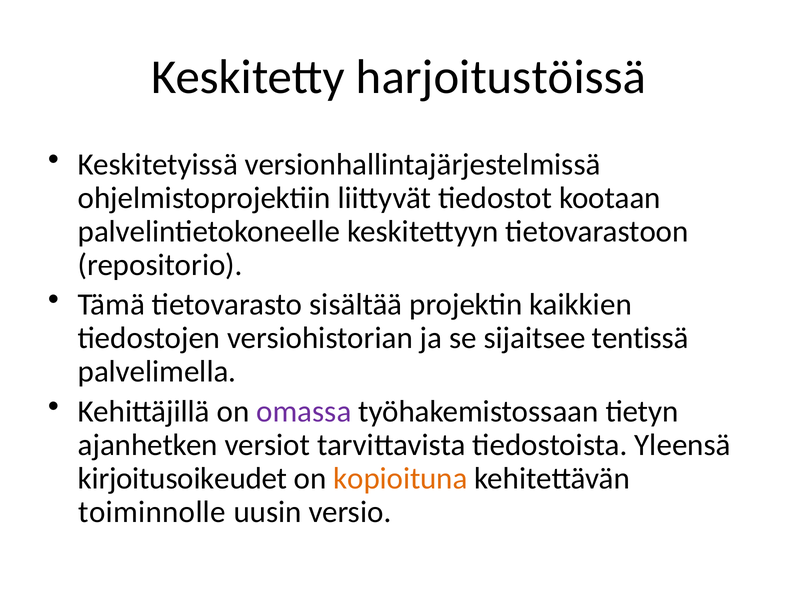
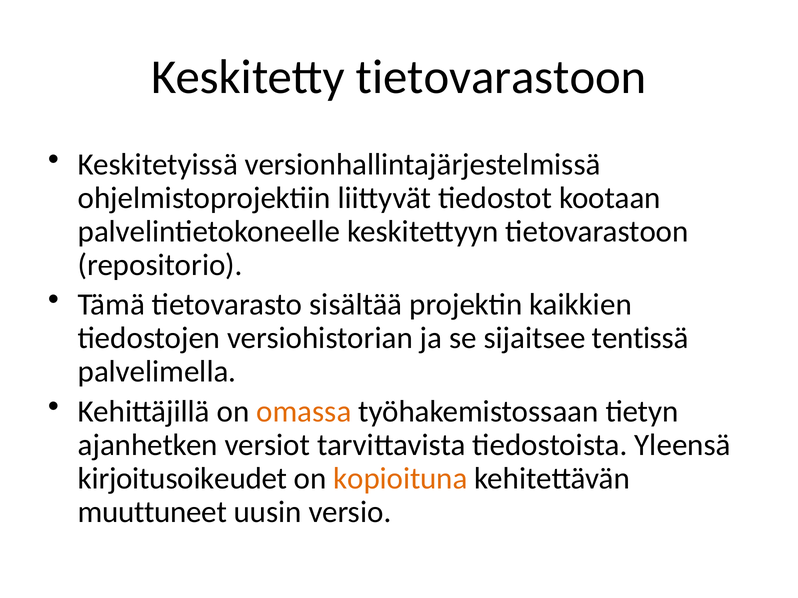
Keskitetty harjoitustöissä: harjoitustöissä -> tietovarastoon (501, 77)
omassa colour: purple -> orange (304, 412)
toiminnolle: toiminnolle -> muuttuneet (152, 512)
